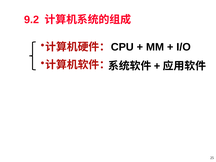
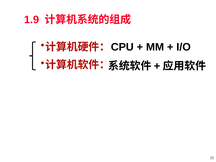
9.2: 9.2 -> 1.9 (32, 20)
